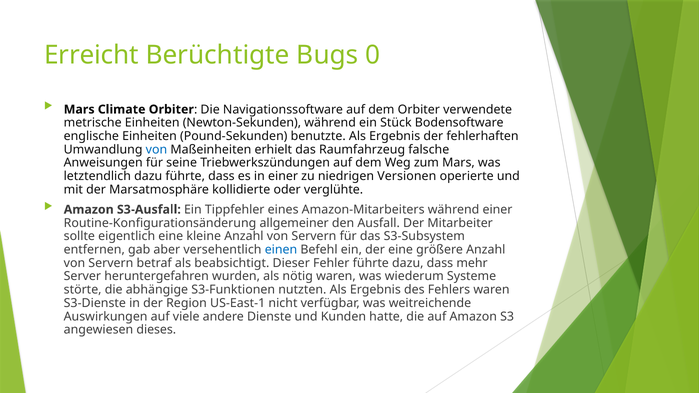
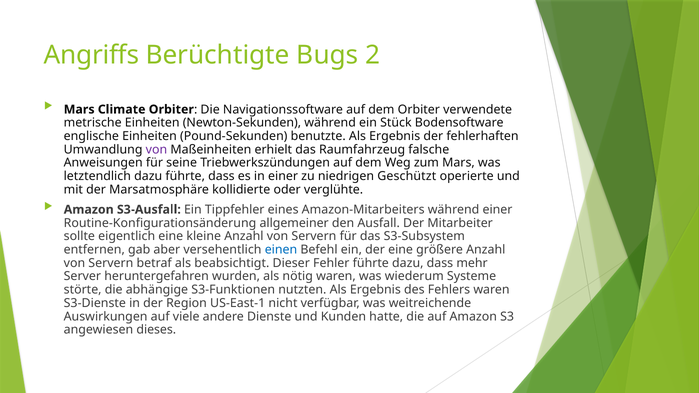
Erreicht: Erreicht -> Angriffs (92, 55)
0: 0 -> 2 (373, 55)
von colour: blue -> purple (156, 150)
Versionen: Versionen -> Geschützt (407, 176)
